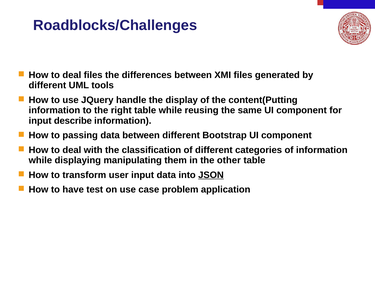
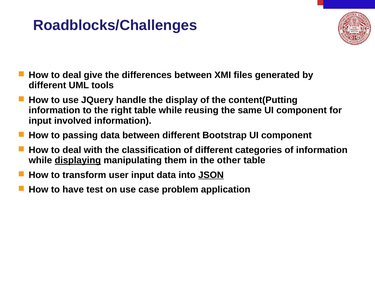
deal files: files -> give (93, 75)
describe: describe -> involved (73, 121)
displaying underline: none -> present (78, 160)
